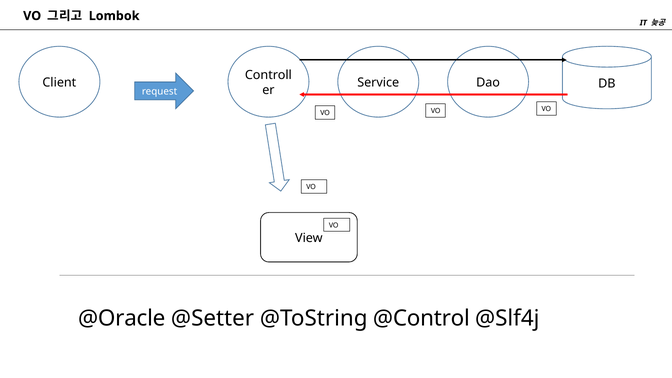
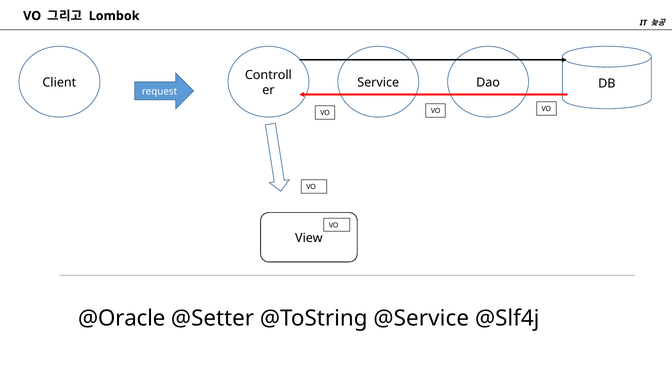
@Control: @Control -> @Service (421, 318)
